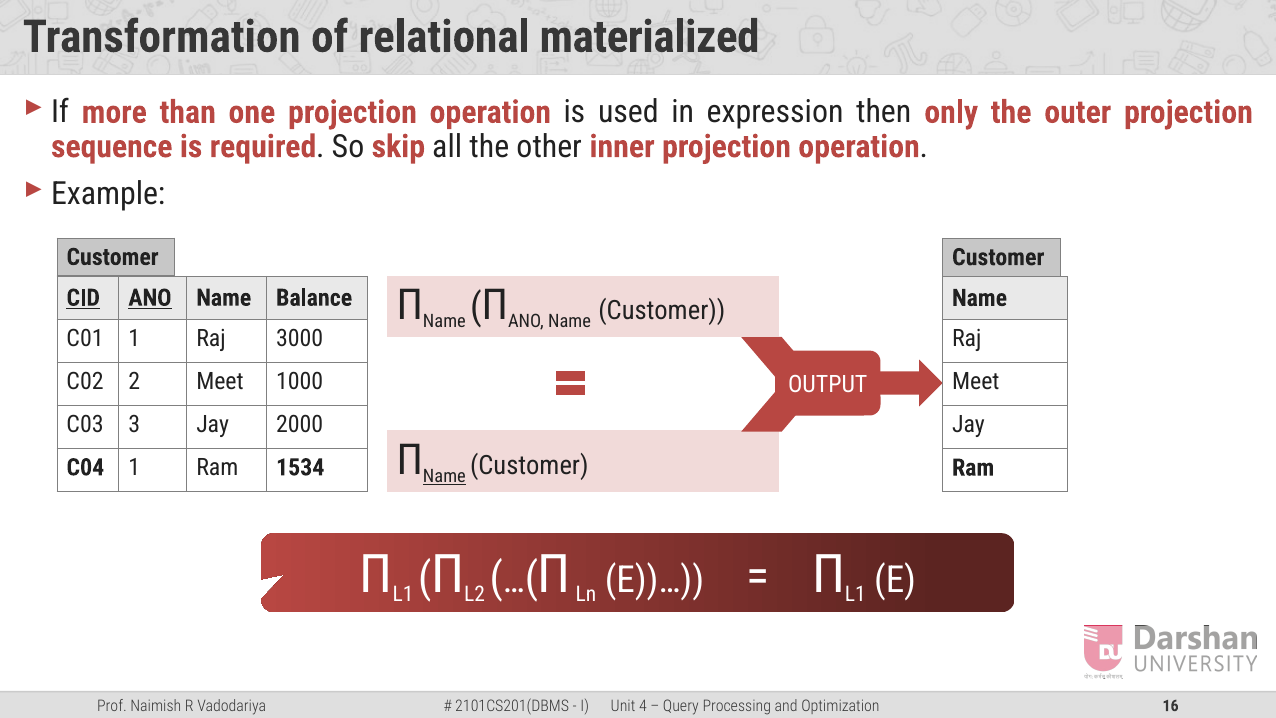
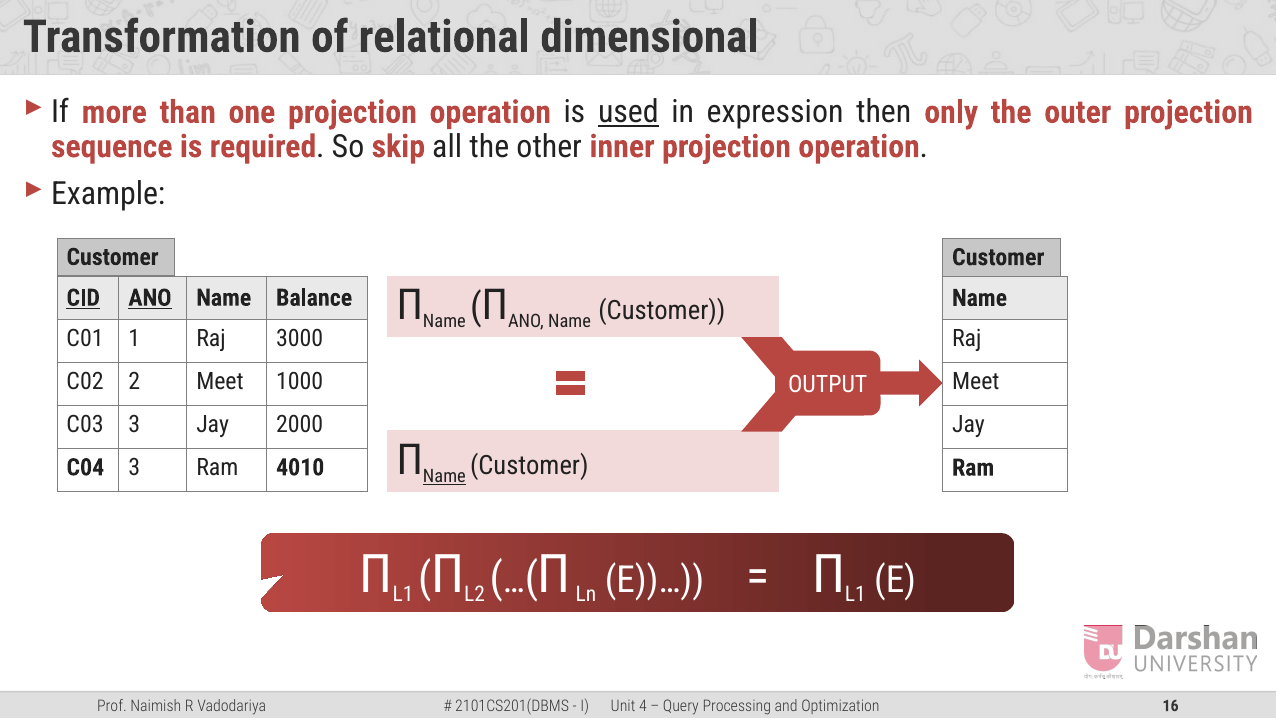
materialized: materialized -> dimensional (649, 37)
used underline: none -> present (628, 112)
C04 1: 1 -> 3 (134, 467)
1534: 1534 -> 4010 (300, 467)
